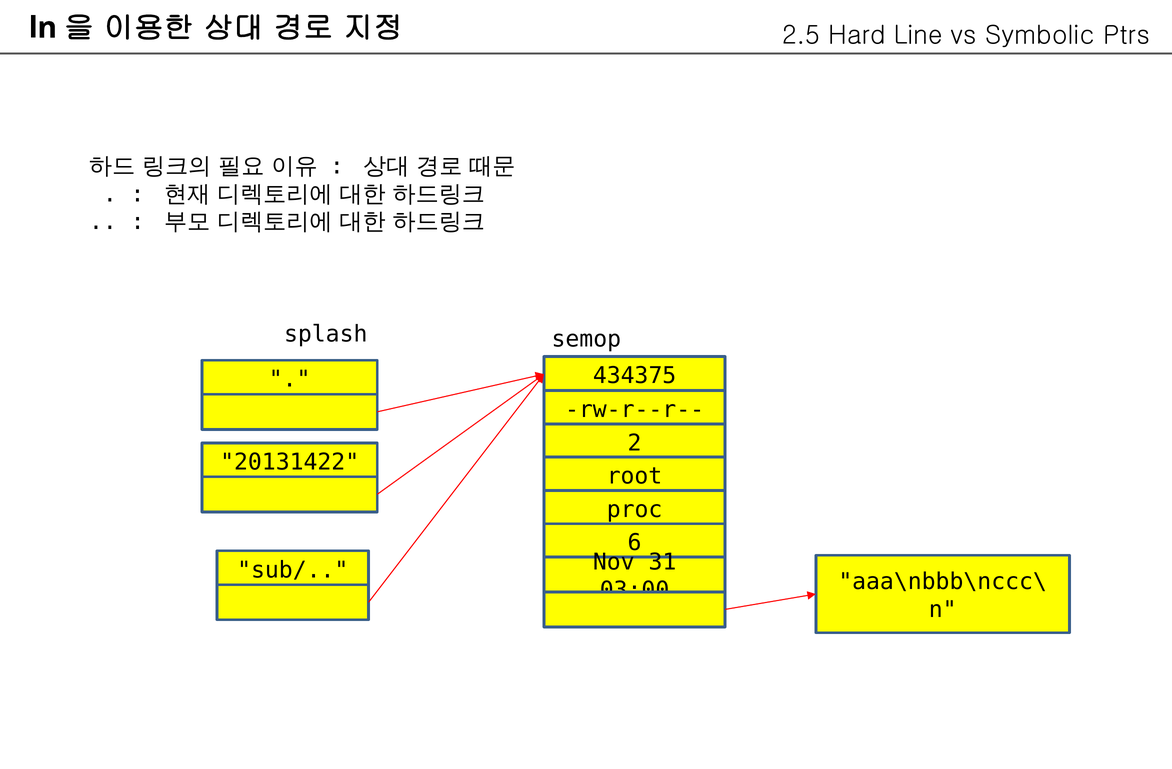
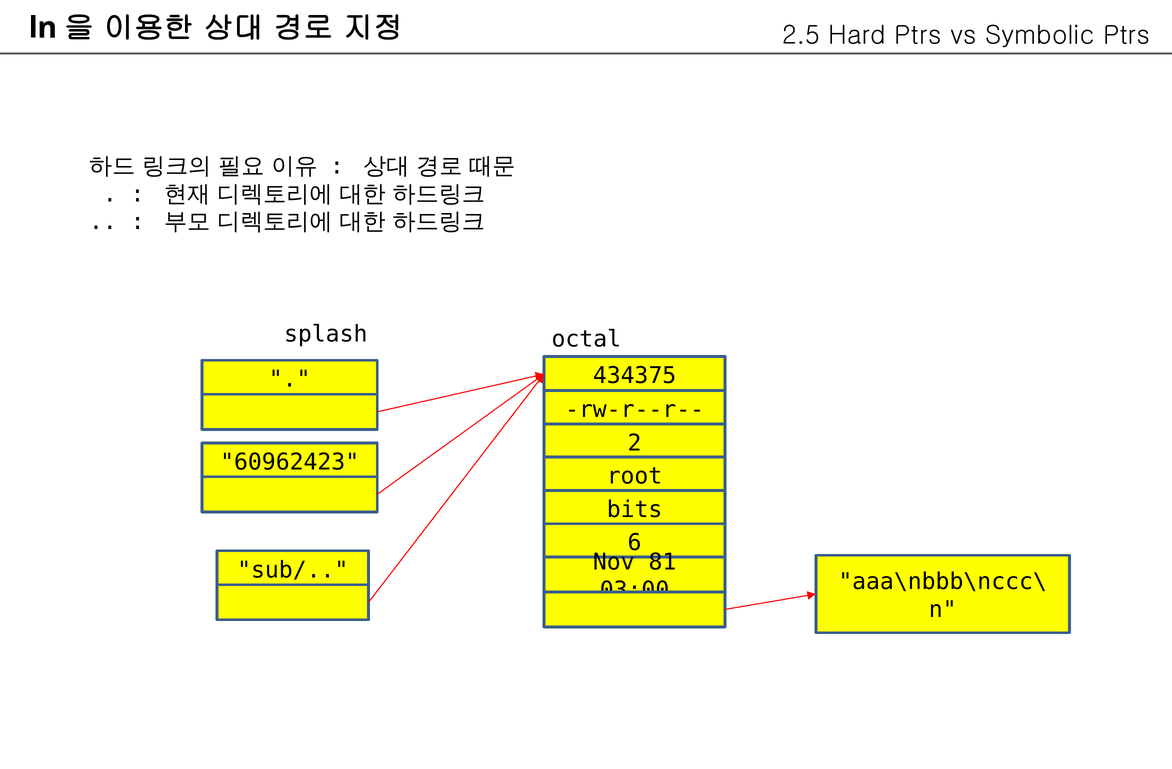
Hard Line: Line -> Ptrs (918, 35)
semop: semop -> octal (586, 339)
20131422: 20131422 -> 60962423 (290, 462)
proc: proc -> bits (635, 510)
31: 31 -> 81 (662, 563)
